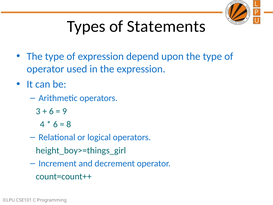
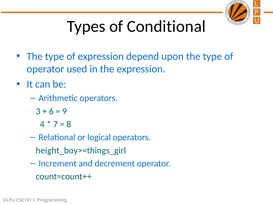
Statements: Statements -> Conditional (166, 26)
6: 6 -> 7 (55, 124)
